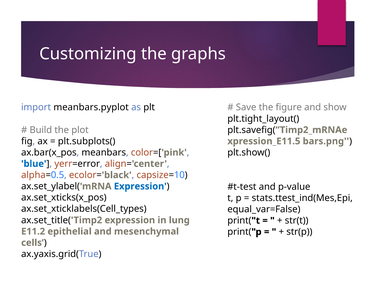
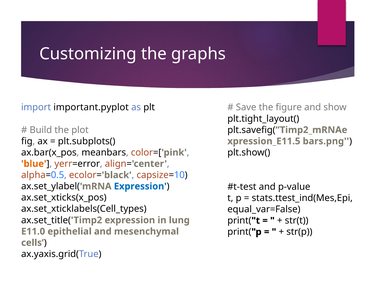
meanbars.pyplot: meanbars.pyplot -> important.pyplot (91, 107)
blue colour: blue -> orange (34, 163)
E11.2: E11.2 -> E11.0 (33, 231)
